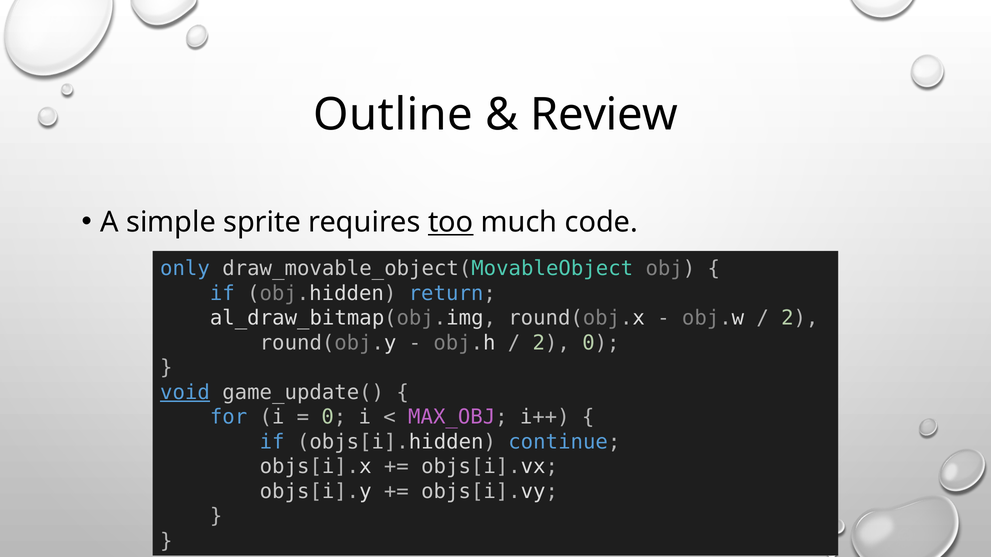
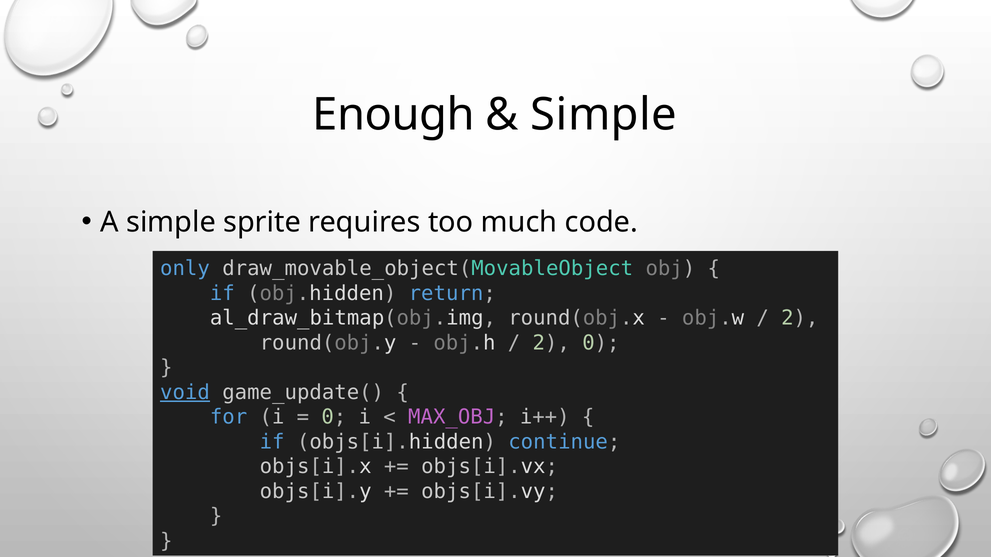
Outline: Outline -> Enough (394, 115)
Review: Review -> Simple (604, 115)
too underline: present -> none (451, 222)
